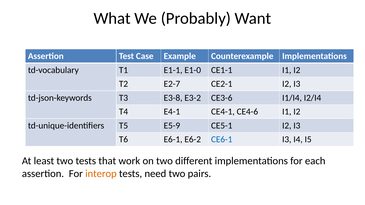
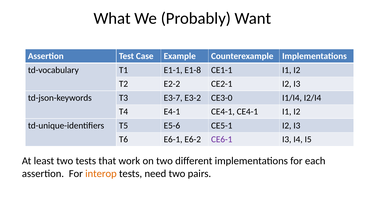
E1-0: E1-0 -> E1-8 (193, 70)
E2-7: E2-7 -> E2-2 (172, 84)
E3-8: E3-8 -> E3-7 (173, 98)
CE3-6: CE3-6 -> CE3-0 (222, 98)
CE4-1 CE4-6: CE4-6 -> CE4-1 (247, 112)
E5-9: E5-9 -> E5-6 (172, 126)
CE6-1 colour: blue -> purple (222, 140)
